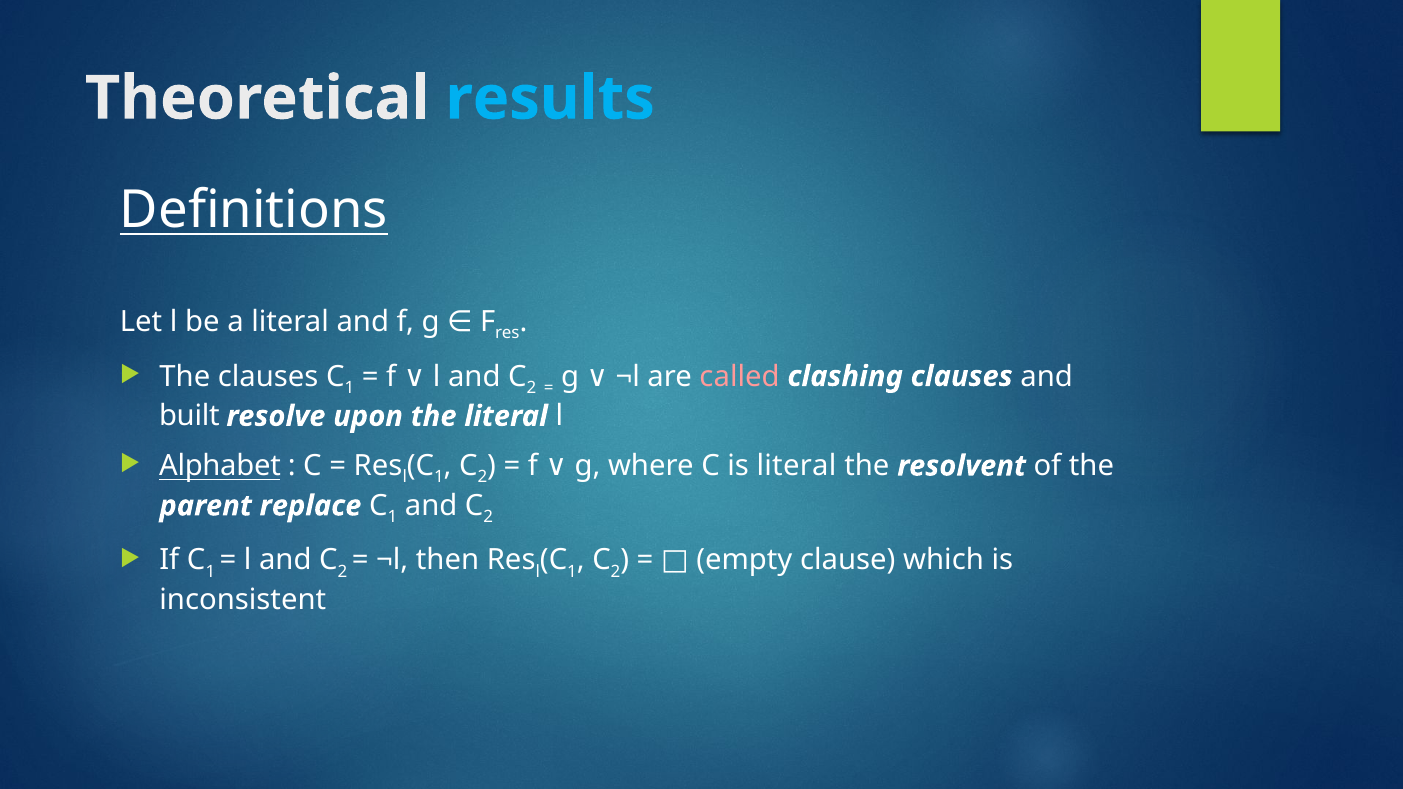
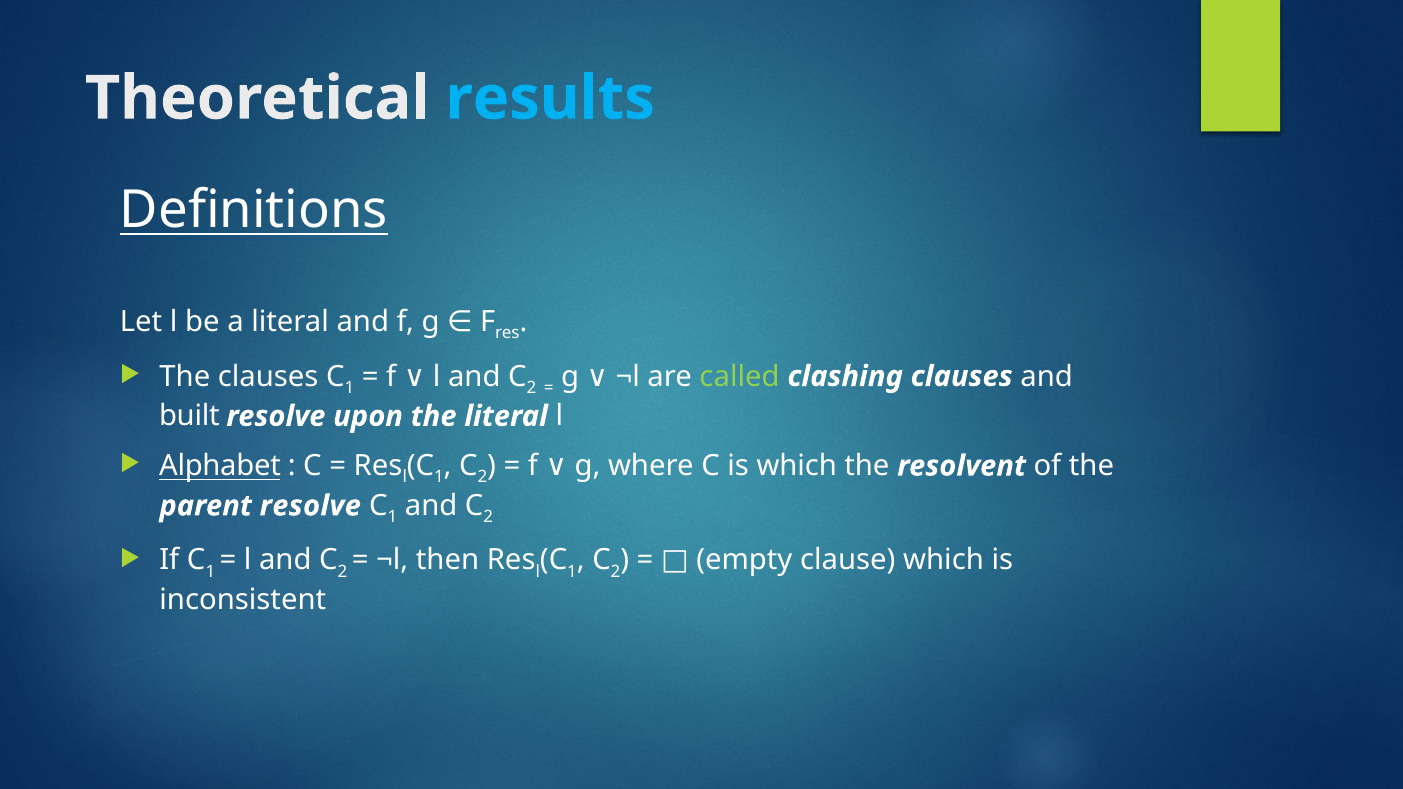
called colour: pink -> light green (740, 376)
is literal: literal -> which (797, 466)
parent replace: replace -> resolve (310, 506)
